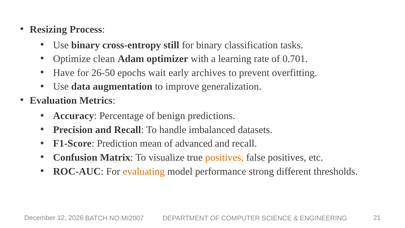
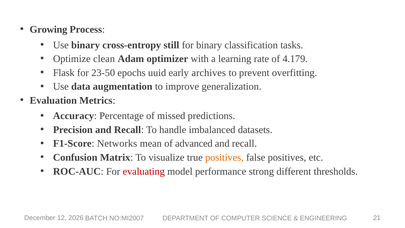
Resizing: Resizing -> Growing (48, 29)
0.701: 0.701 -> 4.179 (295, 59)
Have: Have -> Flask (64, 73)
26-50: 26-50 -> 23-50 (103, 73)
wait: wait -> uuid (157, 73)
benign: benign -> missed (171, 116)
Prediction: Prediction -> Networks (117, 144)
evaluating colour: orange -> red (144, 171)
